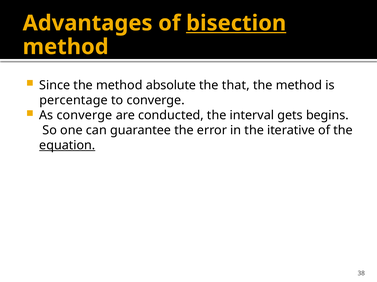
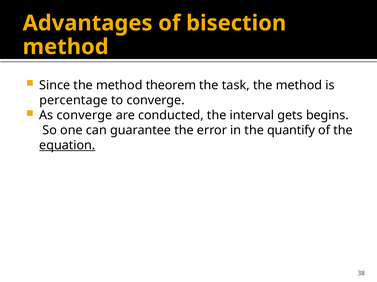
bisection underline: present -> none (236, 23)
absolute: absolute -> theorem (171, 85)
that: that -> task (236, 85)
iterative: iterative -> quantify (291, 131)
